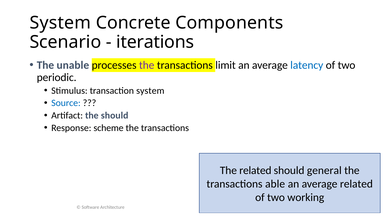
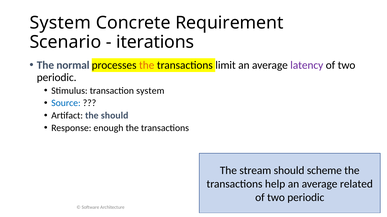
Components: Components -> Requirement (229, 23)
unable: unable -> normal (73, 65)
the colour: purple -> orange (147, 65)
latency colour: blue -> purple (307, 65)
scheme: scheme -> enough (108, 128)
The related: related -> stream (255, 171)
general: general -> scheme (324, 171)
able: able -> help (275, 184)
working: working -> periodic (306, 198)
